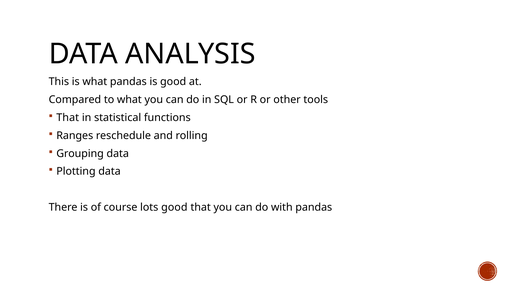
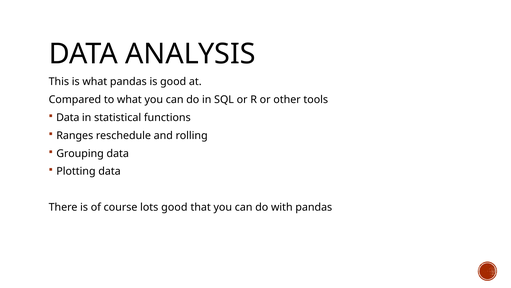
That: That -> Data (68, 117)
